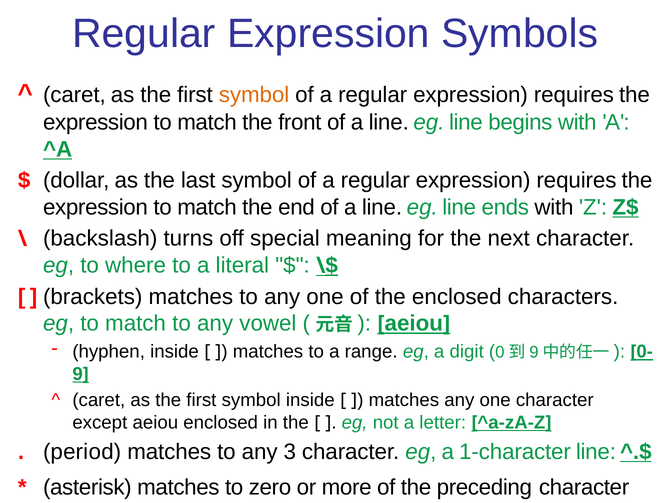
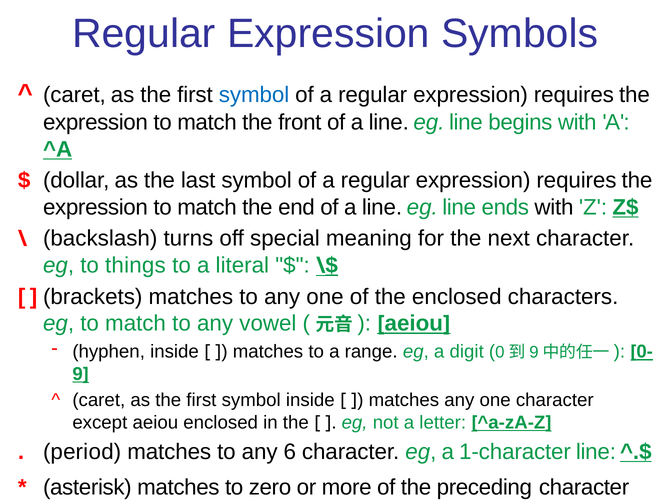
symbol colour: orange -> blue (254, 95)
where: where -> things (135, 266)
3: 3 -> 6 (290, 452)
